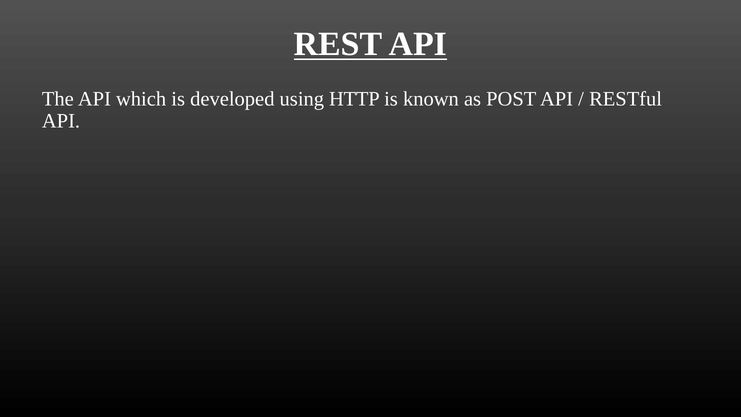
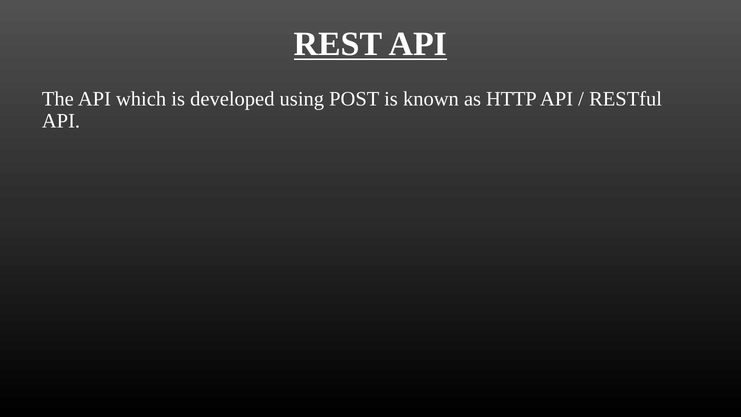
HTTP: HTTP -> POST (354, 99)
POST: POST -> HTTP (511, 99)
